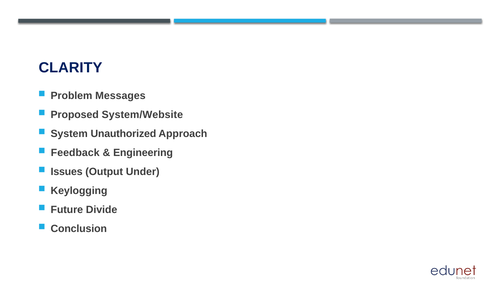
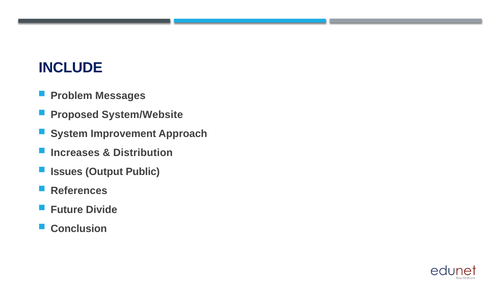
CLARITY: CLARITY -> INCLUDE (71, 68)
Unauthorized: Unauthorized -> Improvement (123, 133)
Feedback: Feedback -> Increases (75, 152)
Engineering: Engineering -> Distribution (143, 152)
Under: Under -> Public (143, 171)
Keylogging: Keylogging -> References (79, 190)
